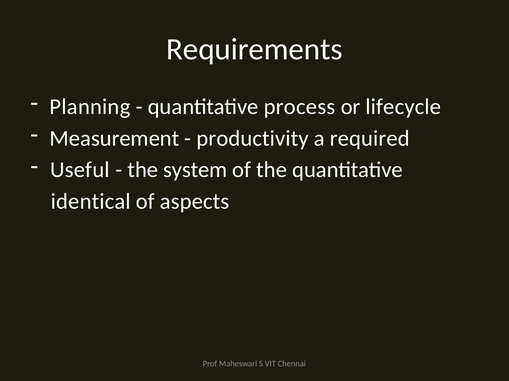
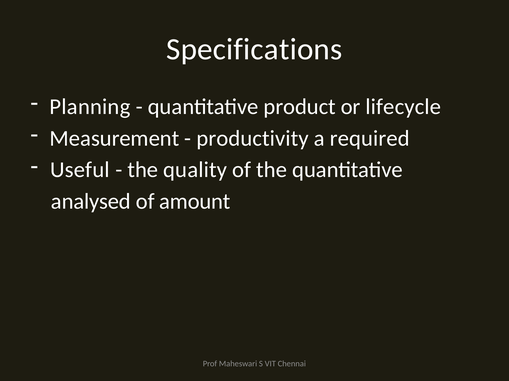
Requirements: Requirements -> Specifications (254, 49)
process: process -> product (300, 107)
system: system -> quality (195, 170)
identical: identical -> analysed (91, 202)
aspects: aspects -> amount (195, 202)
